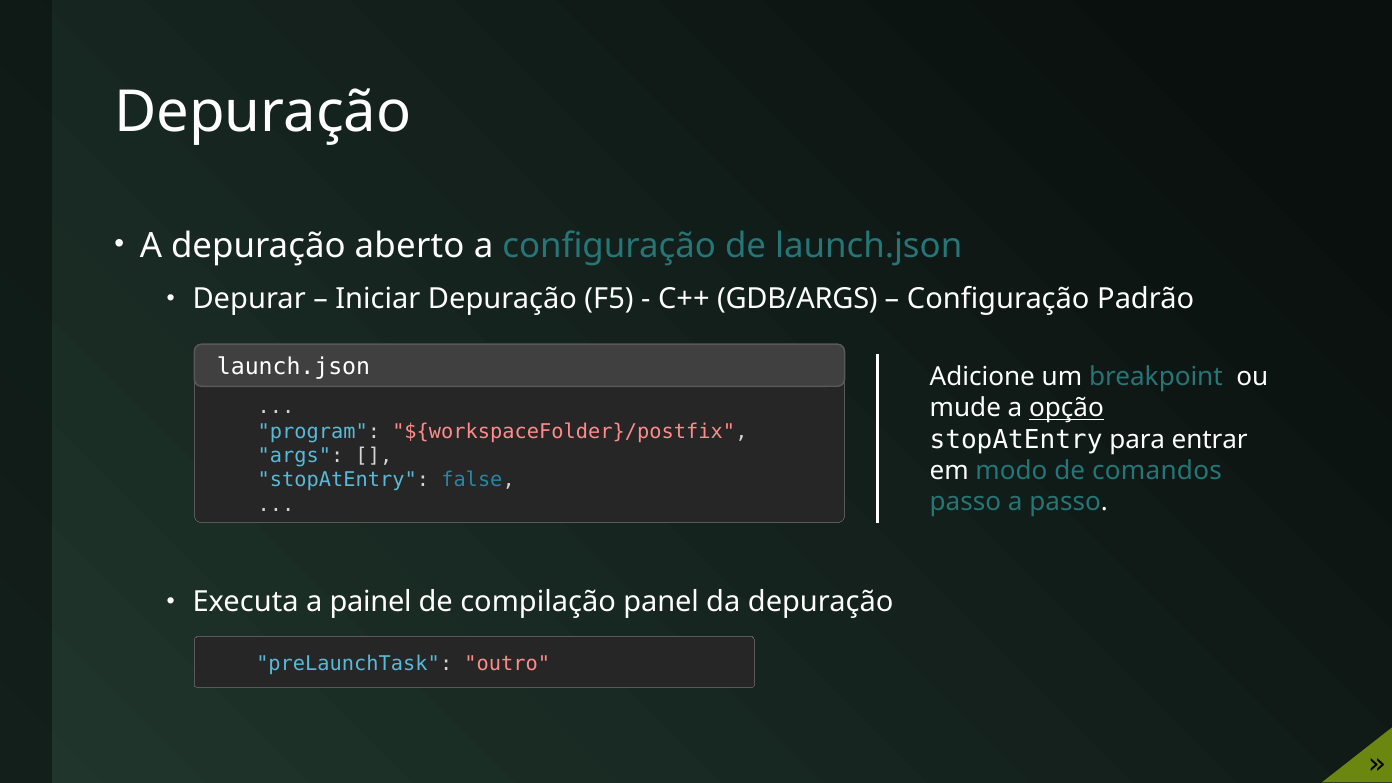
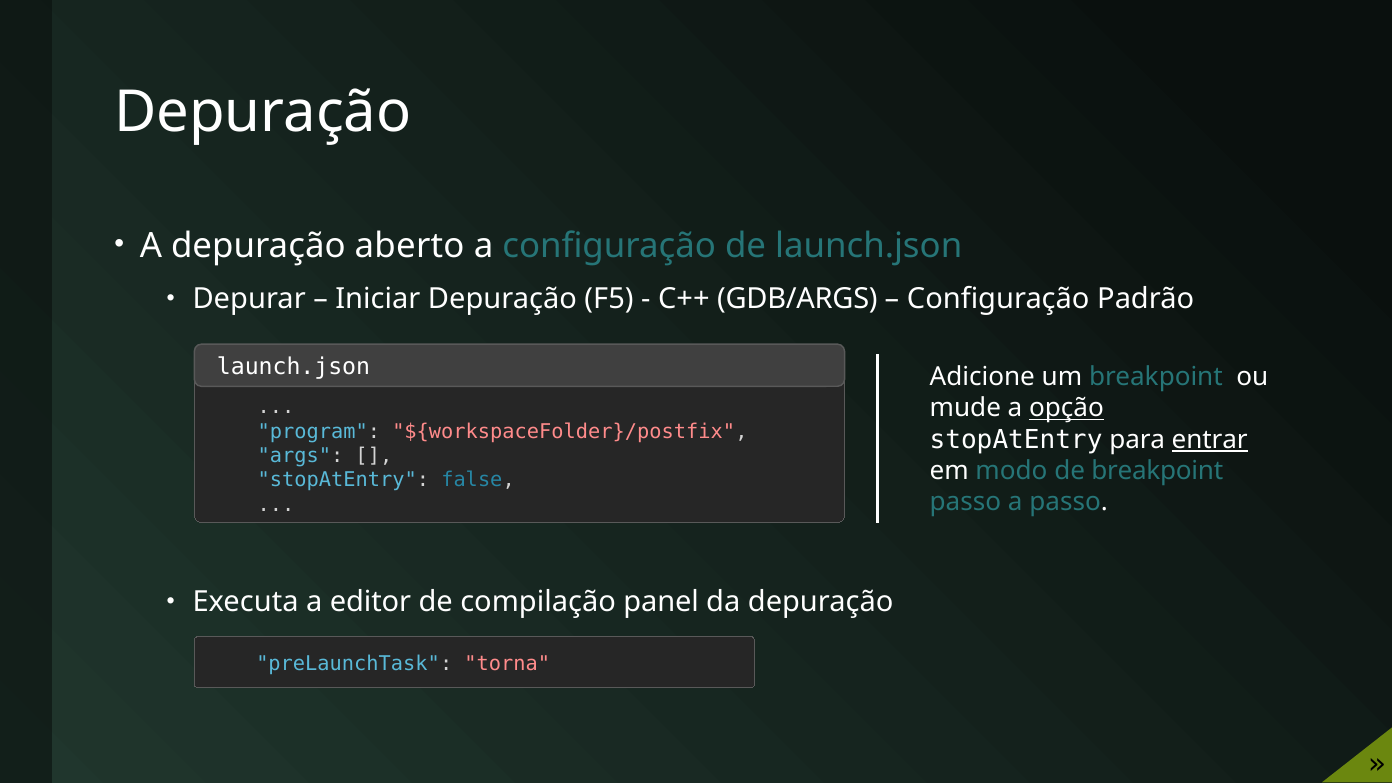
entrar underline: none -> present (1210, 440)
de comandos: comandos -> breakpoint (1157, 471)
painel: painel -> editor (371, 603)
outro: outro -> torna (507, 664)
